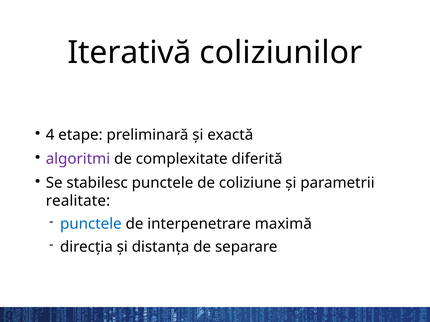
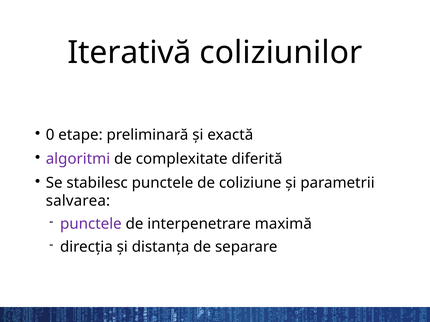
4: 4 -> 0 (50, 135)
realitate: realitate -> salvarea (78, 201)
punctele colour: blue -> purple (91, 224)
